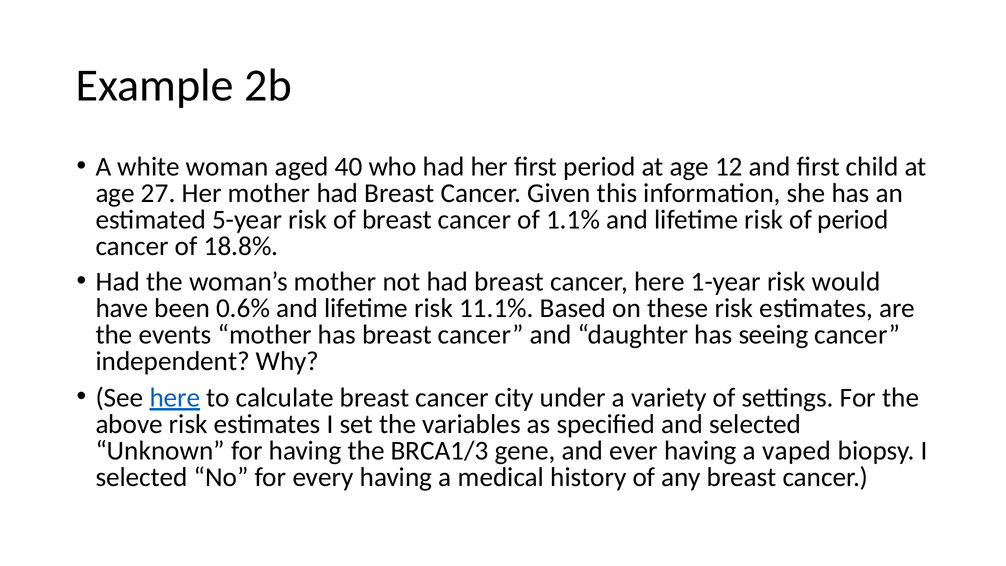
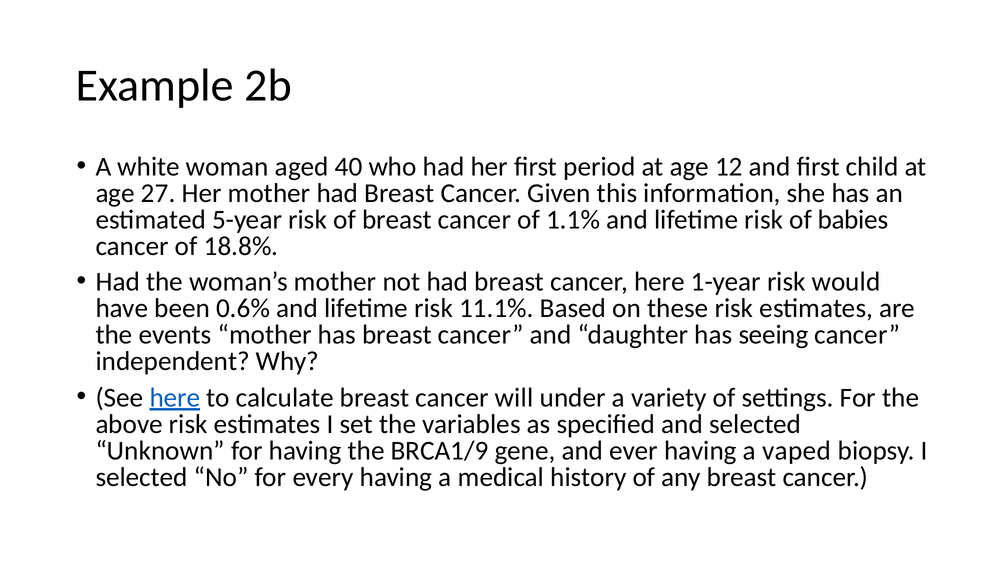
of period: period -> babies (853, 220)
city: city -> will (514, 398)
BRCA1/3: BRCA1/3 -> BRCA1/9 (440, 451)
